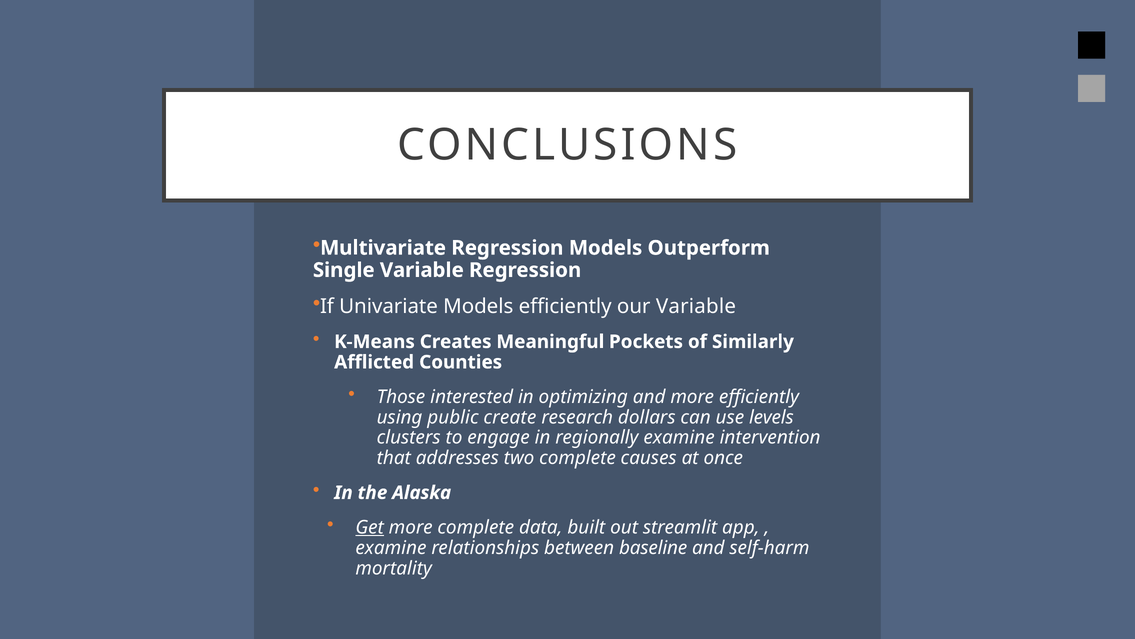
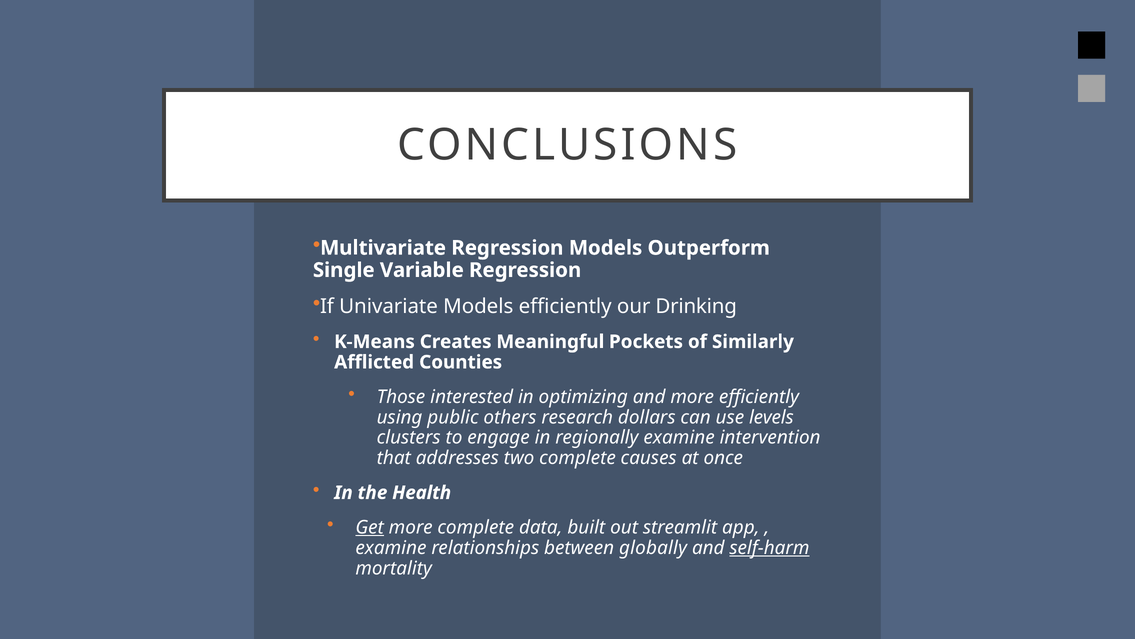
our Variable: Variable -> Drinking (696, 306)
create: create -> others (510, 417)
Alaska: Alaska -> Health (422, 492)
baseline: baseline -> globally (653, 547)
self-harm underline: none -> present (769, 547)
